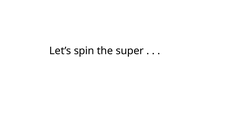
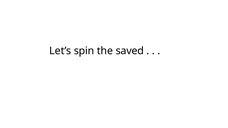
super: super -> saved (130, 51)
